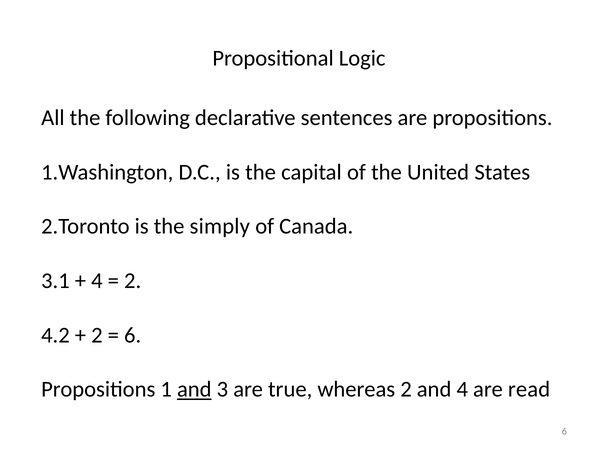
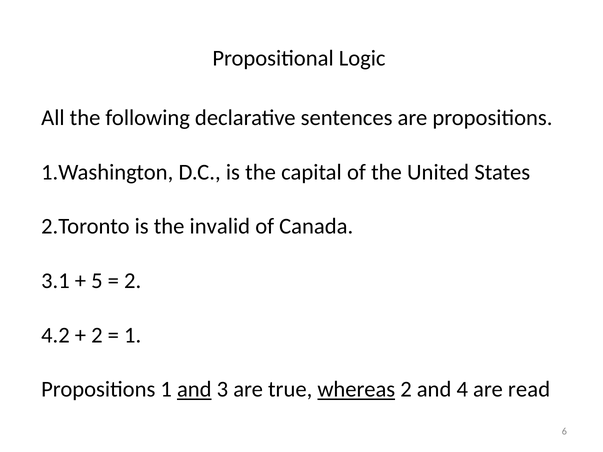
simply: simply -> invalid (220, 227)
4: 4 -> 5 (97, 281)
6: 6 -> 1 (133, 335)
whereas underline: none -> present (356, 390)
